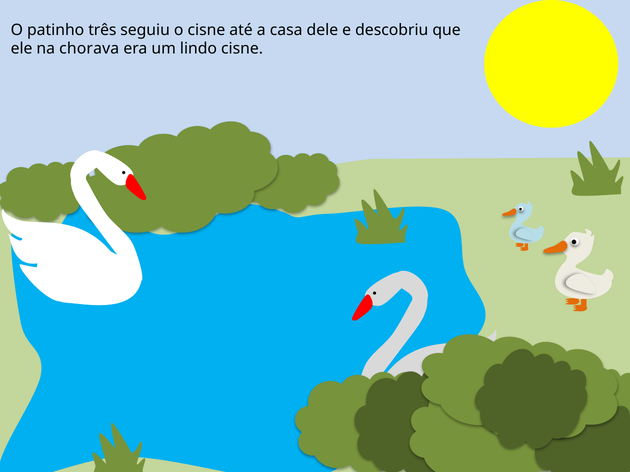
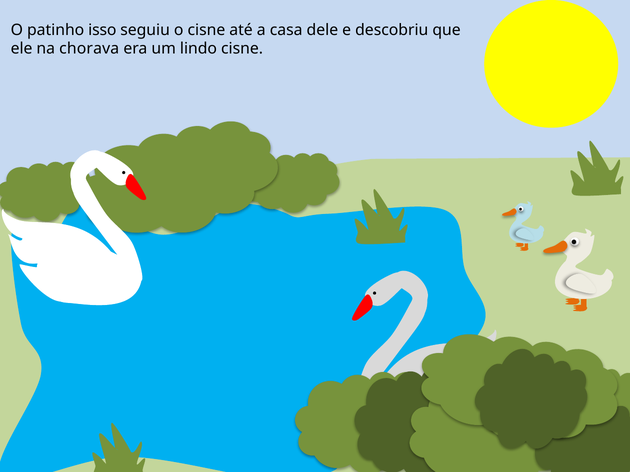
três: três -> isso (102, 30)
